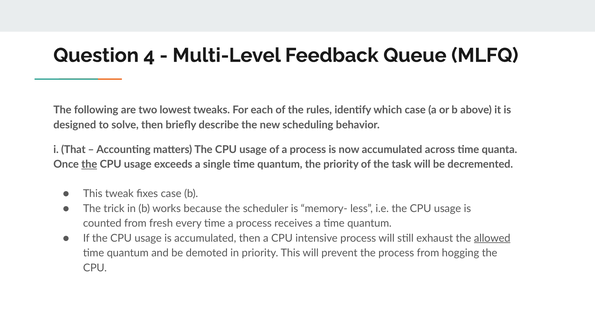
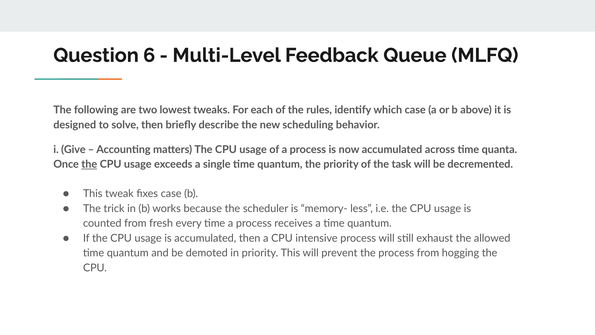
4: 4 -> 6 (149, 55)
That: That -> Give (73, 149)
allowed underline: present -> none (492, 238)
